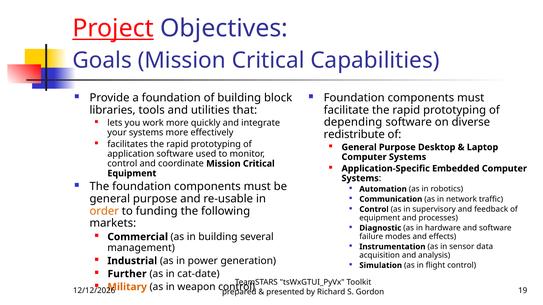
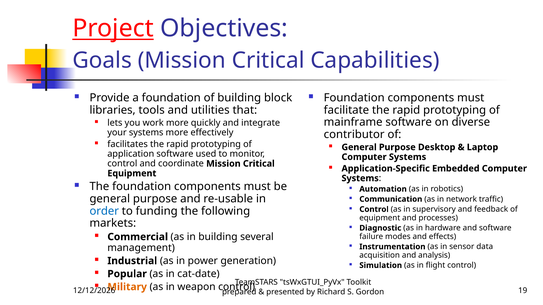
depending: depending -> mainframe (353, 122)
redistribute: redistribute -> contributor (354, 135)
order colour: orange -> blue (104, 211)
Further: Further -> Popular (127, 274)
